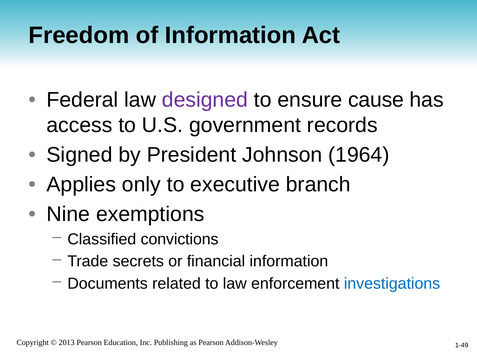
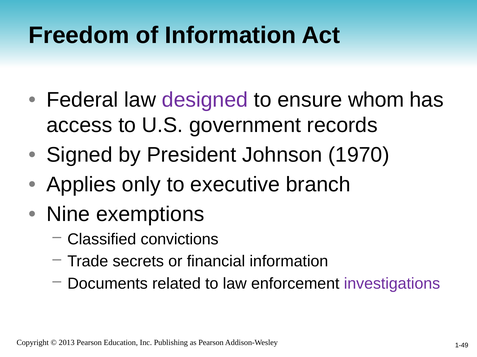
cause: cause -> whom (376, 100)
1964: 1964 -> 1970 (359, 155)
investigations colour: blue -> purple (392, 284)
